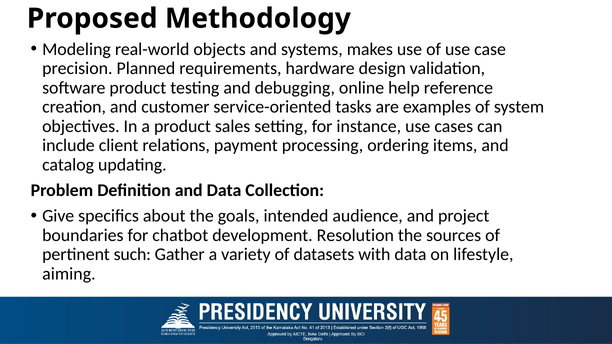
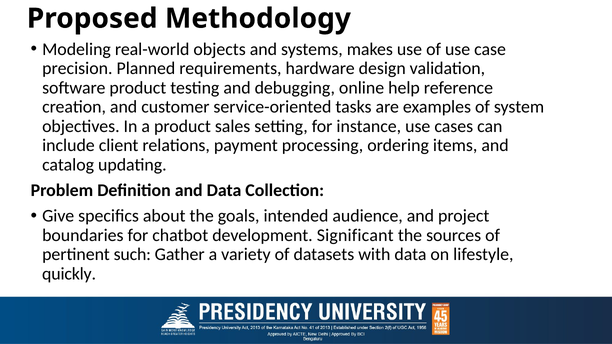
Resolution: Resolution -> Significant (355, 235)
aiming: aiming -> quickly (69, 274)
